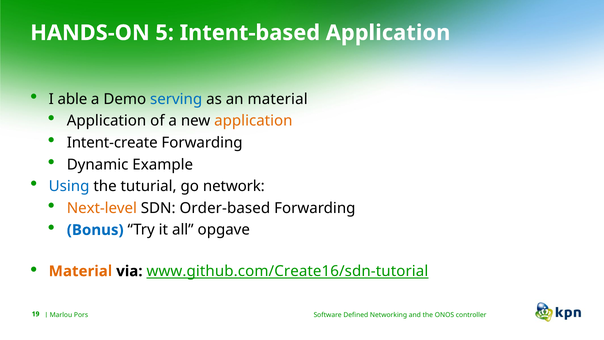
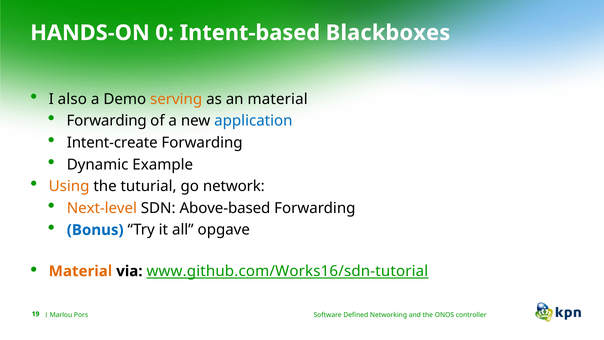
5: 5 -> 0 (165, 33)
Intent-based Application: Application -> Blackboxes (388, 33)
able: able -> also (72, 99)
serving colour: blue -> orange (176, 99)
Application: Application -> Forwarding (107, 121)
application colour: orange -> blue (253, 121)
Using colour: blue -> orange (69, 186)
Order-based: Order-based -> Above-based (225, 208)
www.github.com/Create16/sdn-tutorial: www.github.com/Create16/sdn-tutorial -> www.github.com/Works16/sdn-tutorial (287, 271)
